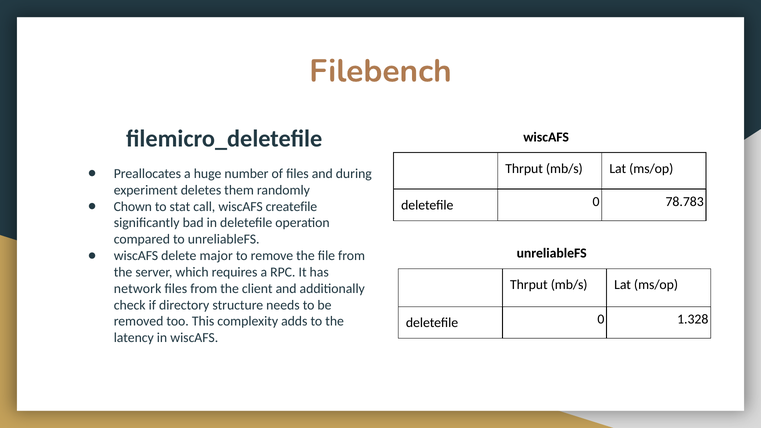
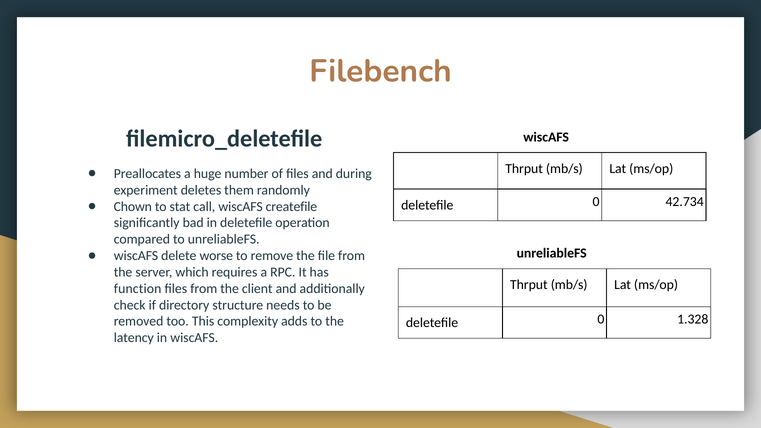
78.783: 78.783 -> 42.734 (685, 202)
major: major -> worse (216, 256)
network: network -> function (138, 289)
